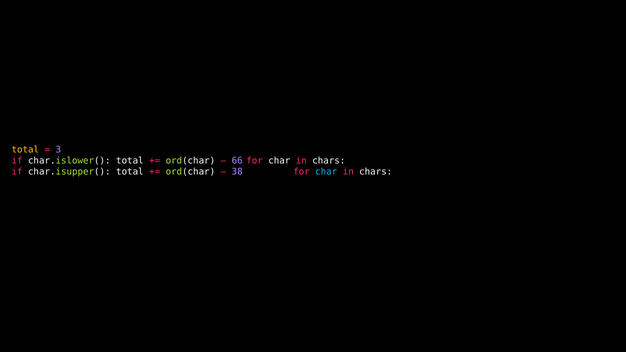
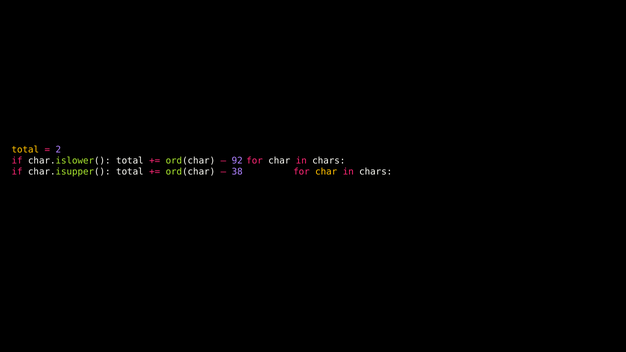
3: 3 -> 2 (58, 150)
66: 66 -> 92 (237, 161)
char colour: light blue -> yellow (326, 172)
